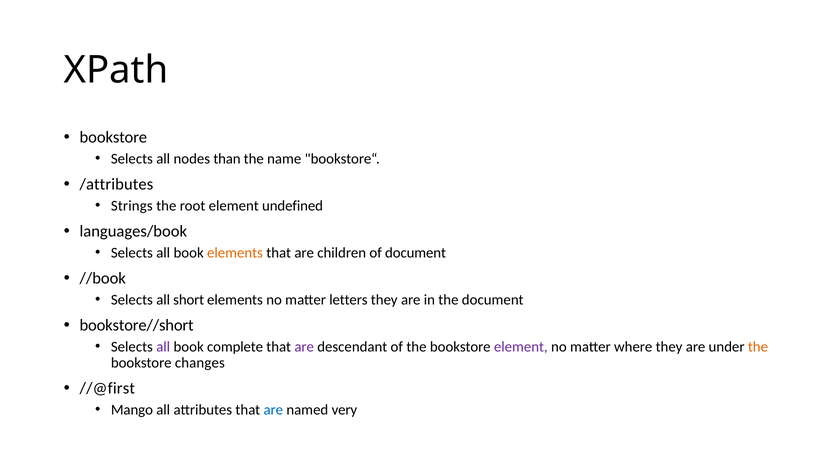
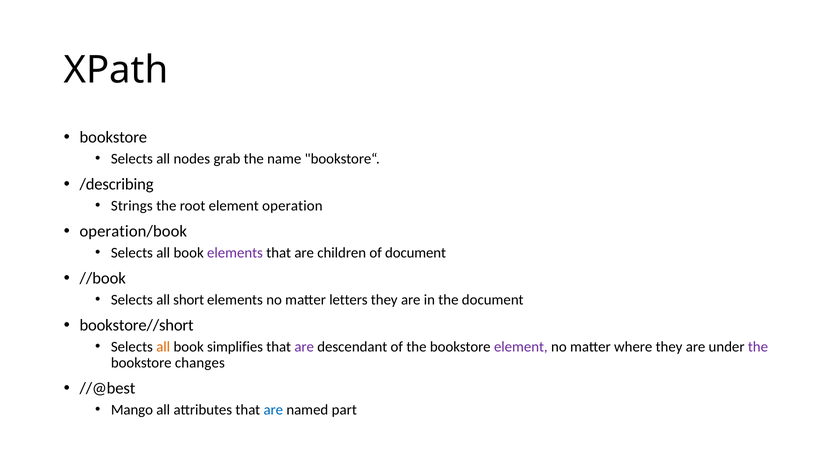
than: than -> grab (227, 159)
/attributes: /attributes -> /describing (117, 184)
undefined: undefined -> operation (292, 206)
languages/book: languages/book -> operation/book (133, 231)
elements colour: orange -> purple (235, 253)
all colour: purple -> orange (163, 347)
complete: complete -> simplifies (235, 347)
the colour: orange -> purple (758, 347)
//@first: //@first -> //@best (107, 388)
very: very -> part (344, 410)
